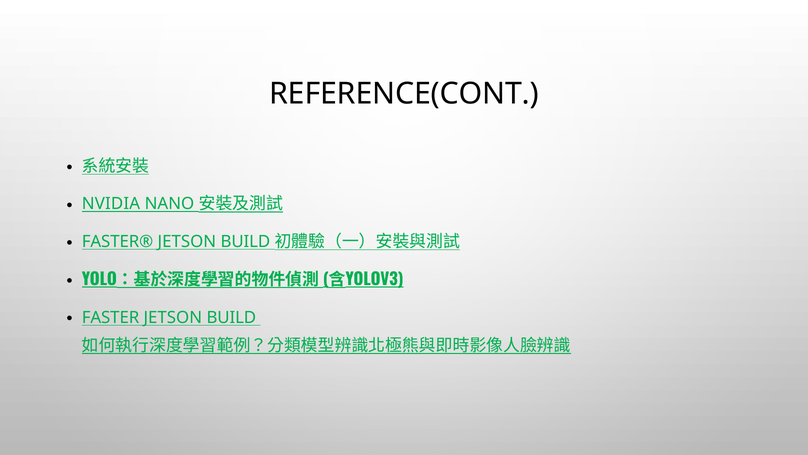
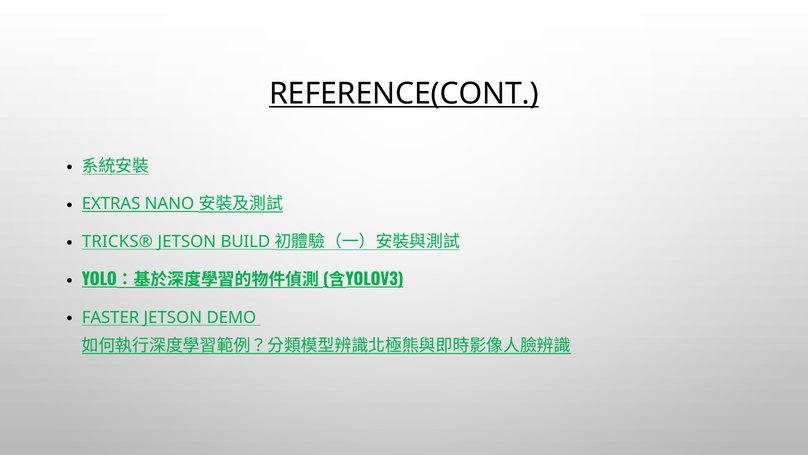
REFERENCE(CONT underline: none -> present (404, 94)
NVIDIA: NVIDIA -> EXTRAS (111, 204)
FASTER®: FASTER® -> TRICKS® (117, 241)
BUILD: BUILD -> DEMO (231, 317)
